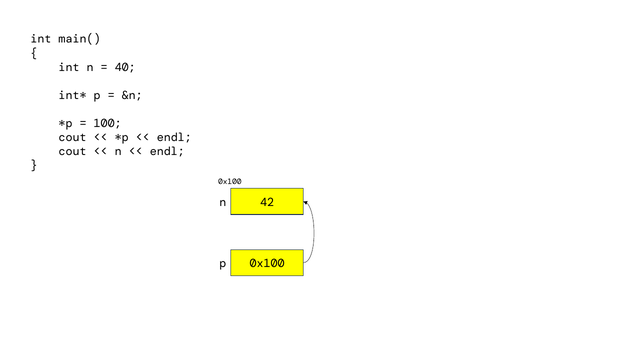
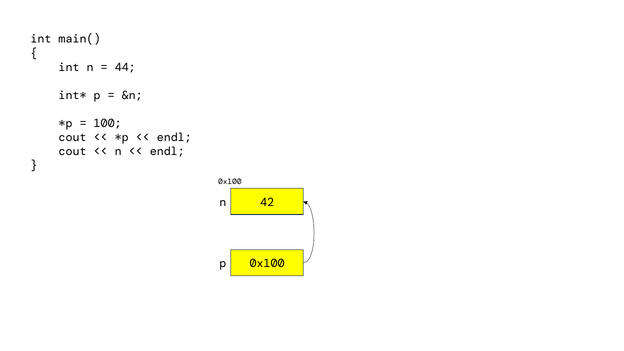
40: 40 -> 44 (125, 67)
